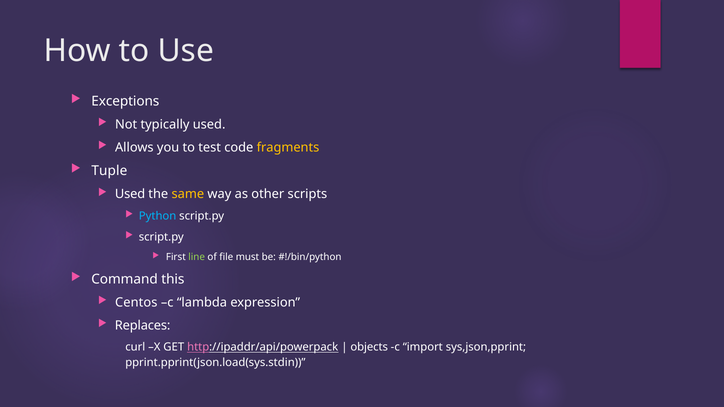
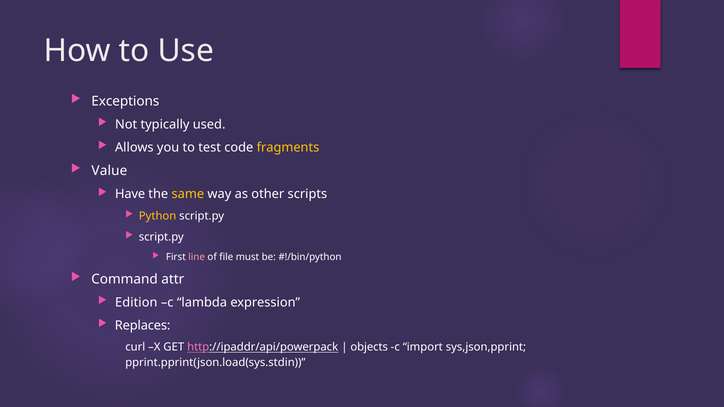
Tuple: Tuple -> Value (109, 171)
Used: Used -> Have (130, 194)
Python colour: light blue -> yellow (158, 216)
line colour: light green -> pink (197, 257)
this: this -> attr (173, 279)
Centos: Centos -> Edition (136, 303)
